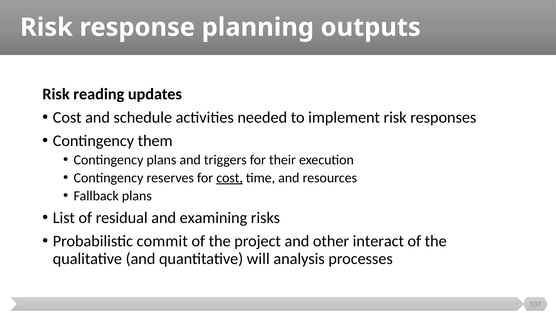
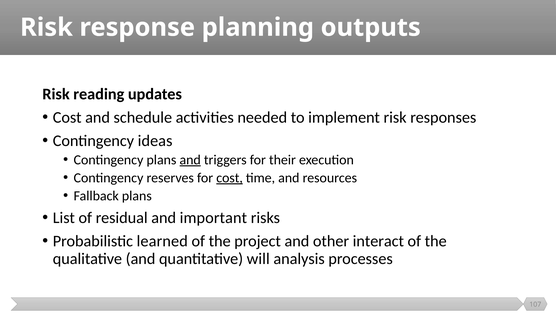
them: them -> ideas (155, 141)
and underline: none -> present (190, 160)
examining: examining -> important (213, 218)
commit: commit -> learned (162, 241)
